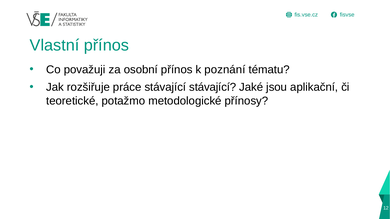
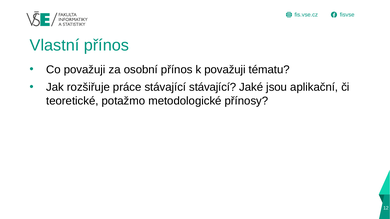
k poznání: poznání -> považuji (225, 70)
